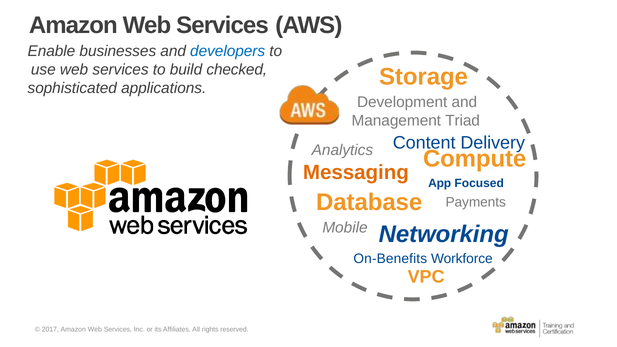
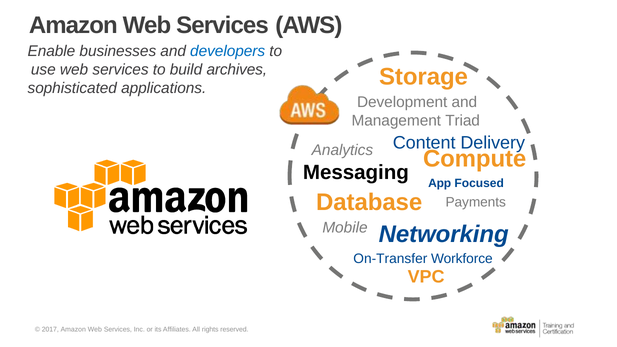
checked: checked -> archives (237, 69)
Messaging colour: orange -> black (356, 172)
On-Benefits: On-Benefits -> On-Transfer (390, 259)
